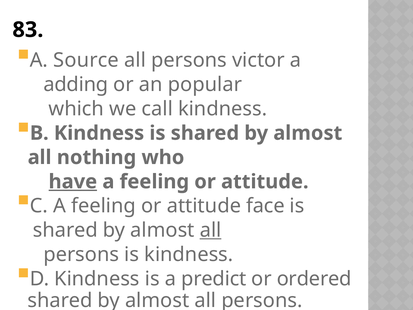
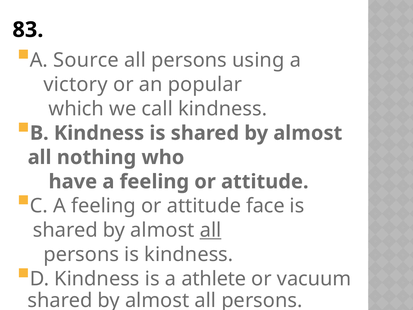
victor: victor -> using (258, 60)
adding: adding -> victory (76, 84)
have underline: present -> none (73, 182)
predict: predict -> athlete (214, 279)
ordered: ordered -> vacuum (314, 279)
